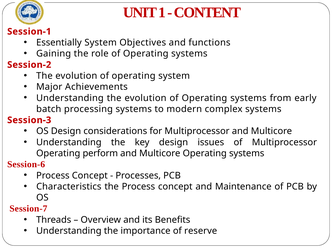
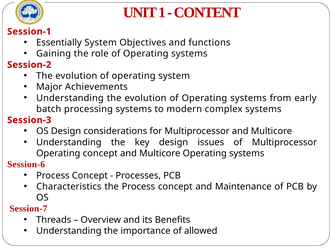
Operating perform: perform -> concept (100, 153)
reserve: reserve -> allowed (201, 231)
